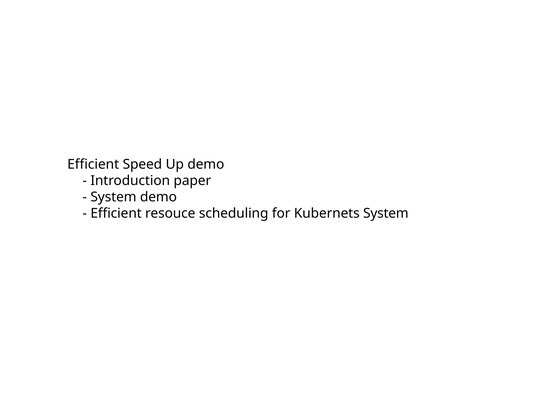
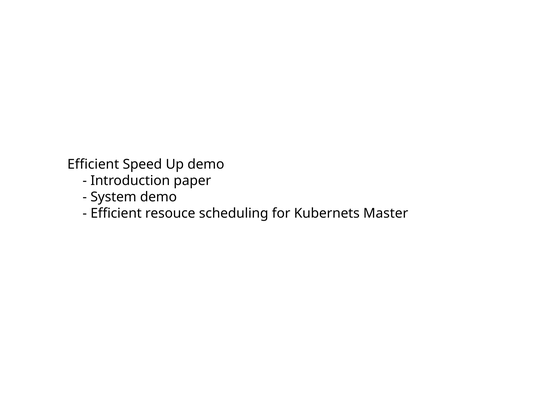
Kubernets System: System -> Master (386, 213)
